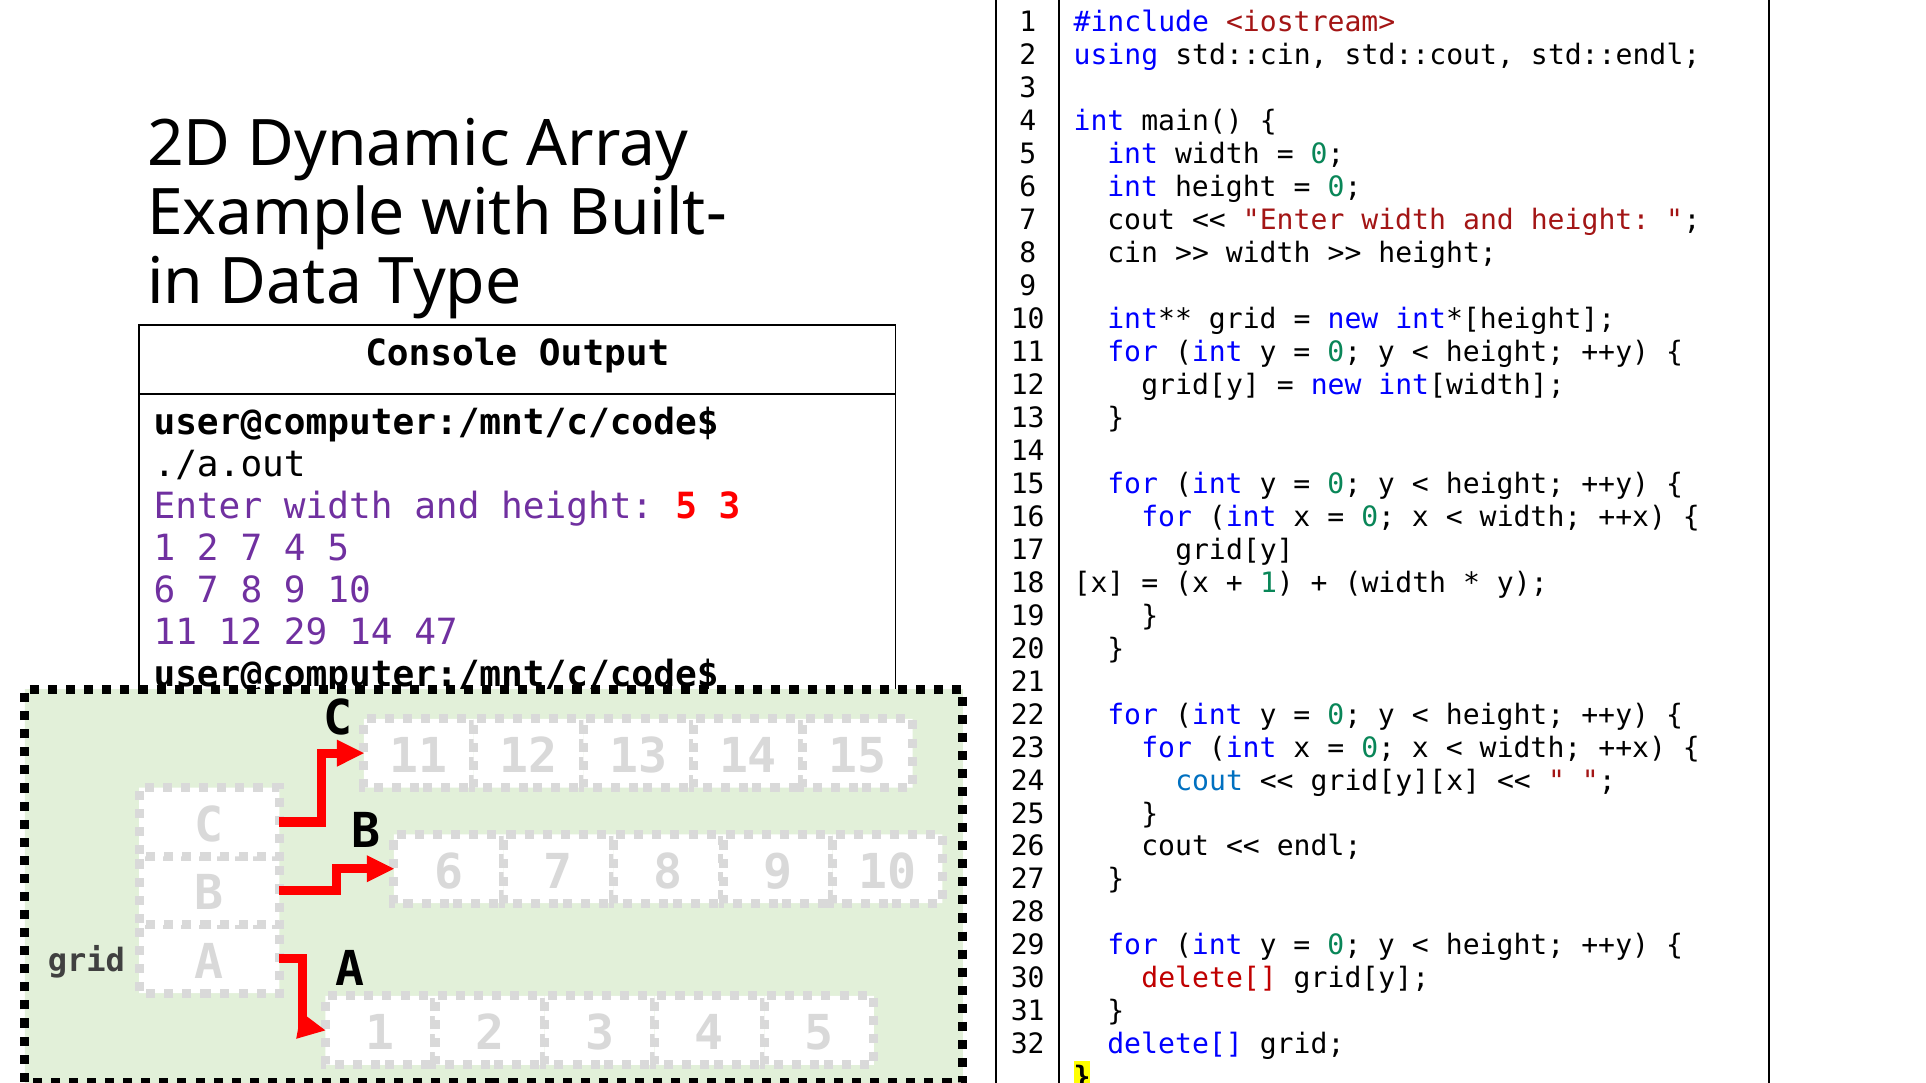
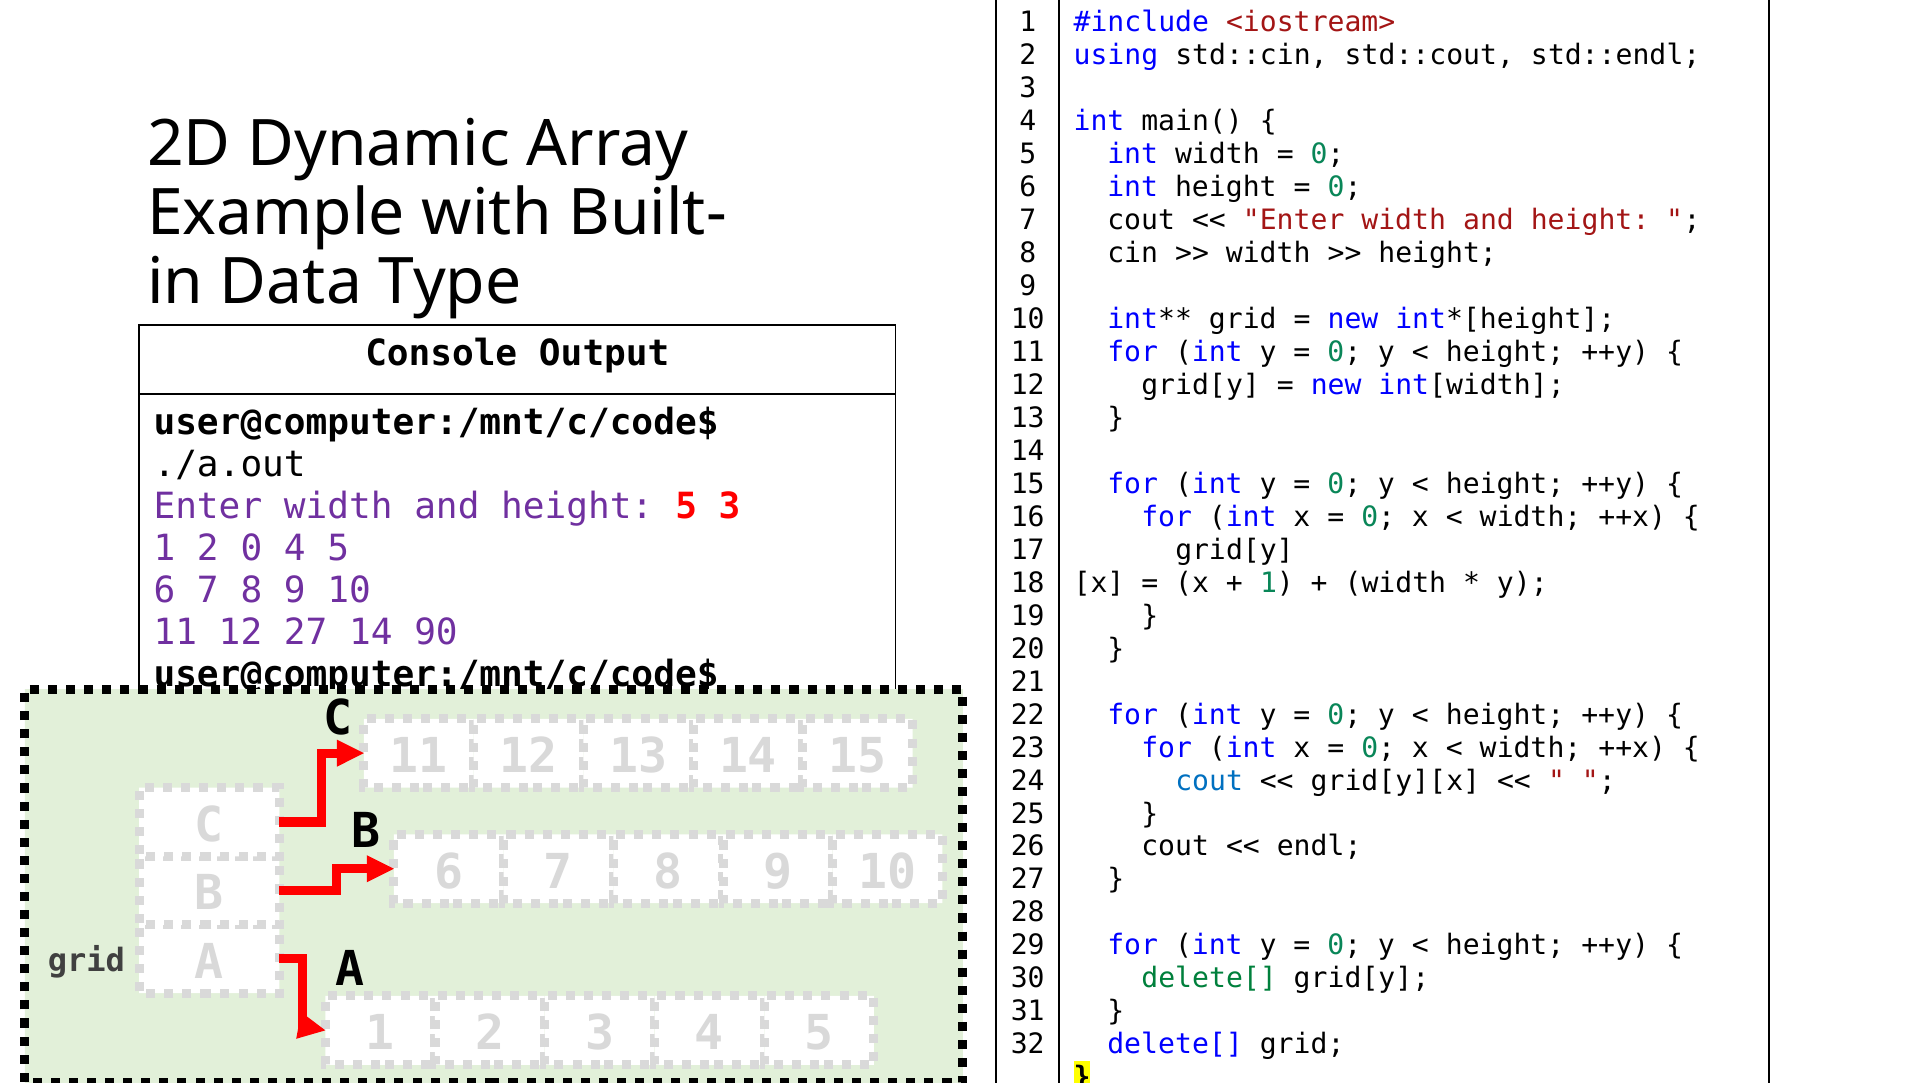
2 7: 7 -> 0 (251, 549)
12 29: 29 -> 27 (306, 633)
47: 47 -> 90 (436, 633)
delete[ colour: red -> green (1209, 979)
